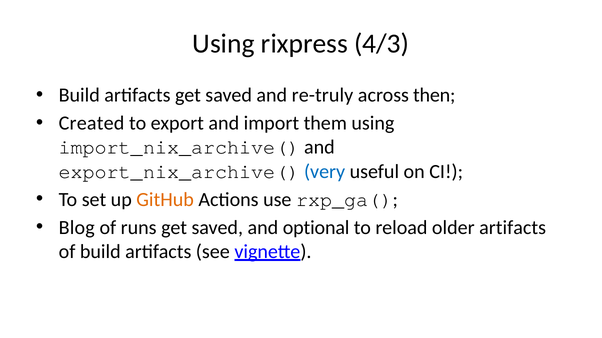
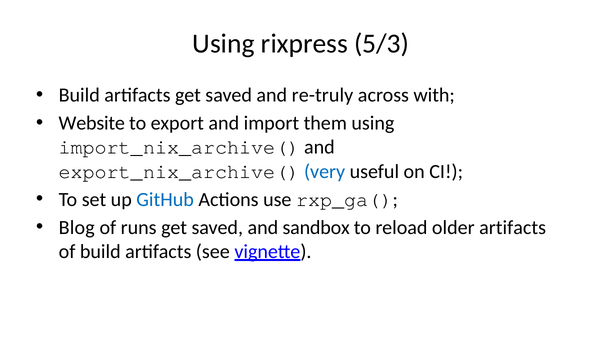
4/3: 4/3 -> 5/3 (382, 44)
then: then -> with (434, 95)
Created: Created -> Website (92, 124)
GitHub colour: orange -> blue (165, 200)
optional: optional -> sandbox (316, 228)
